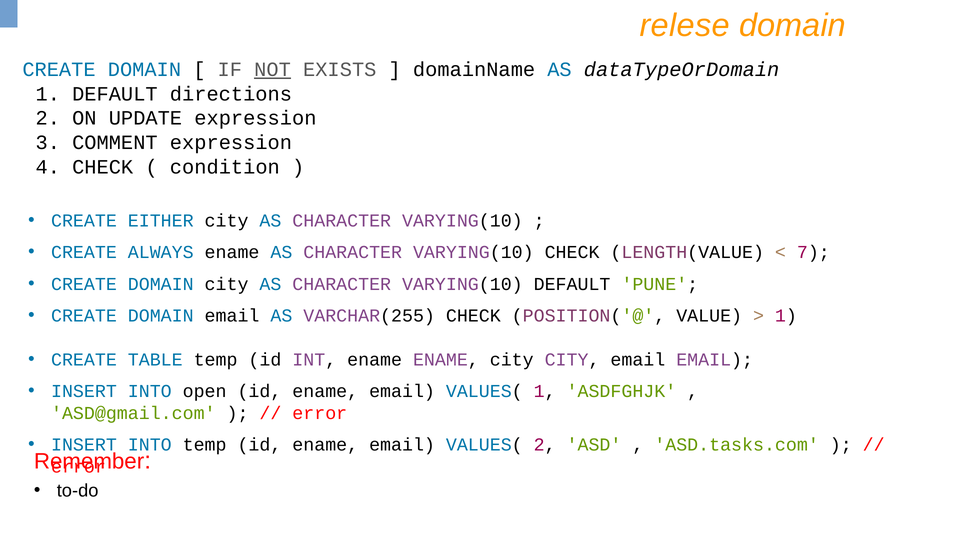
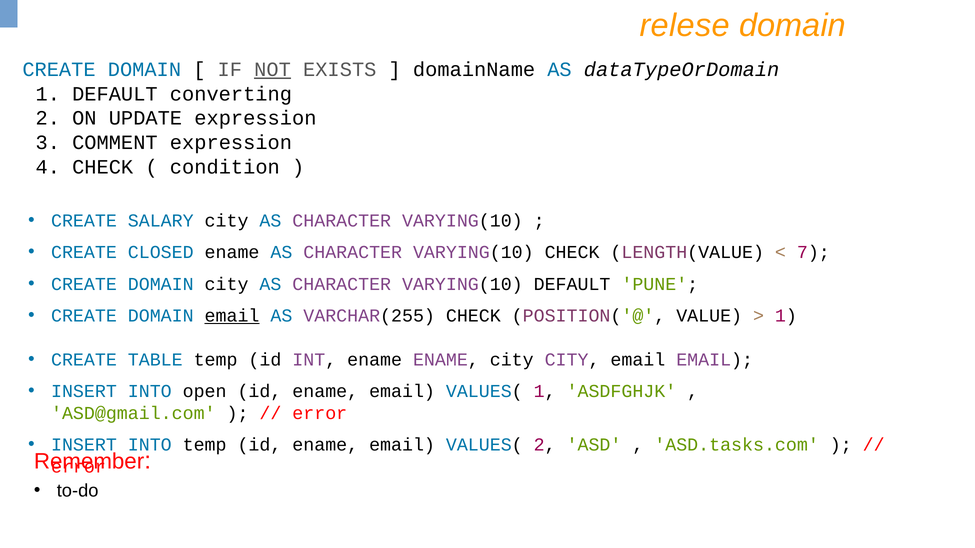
directions: directions -> converting (231, 94)
EITHER: EITHER -> SALARY (161, 221)
ALWAYS: ALWAYS -> CLOSED (161, 253)
email underline: none -> present (232, 316)
